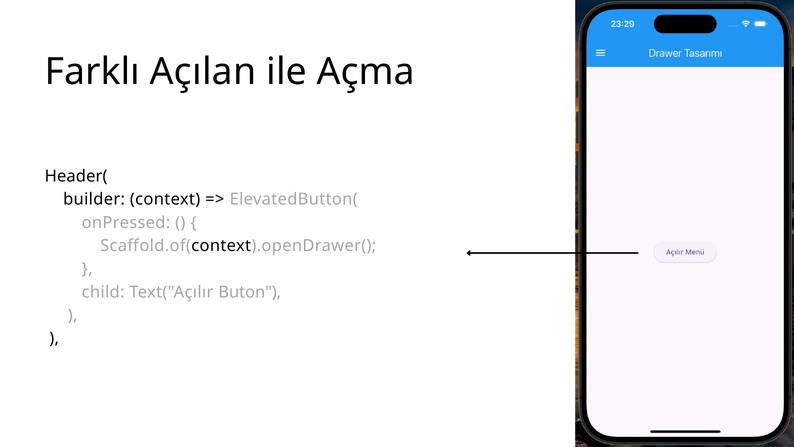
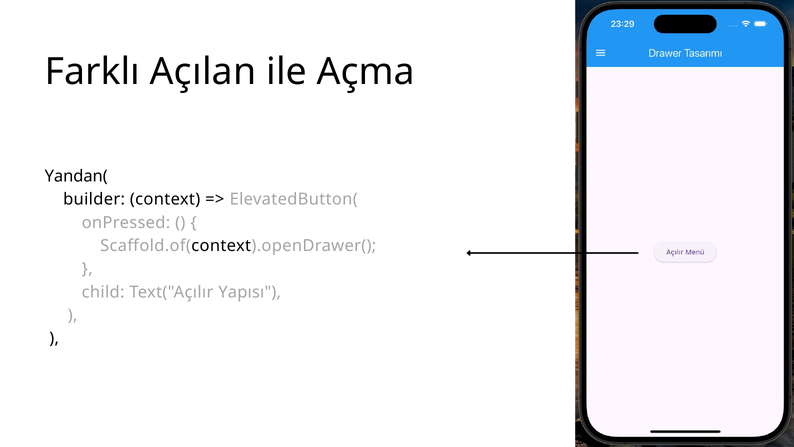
Header(: Header( -> Yandan( (76, 176)
Buton: Buton -> Yapısı (250, 292)
